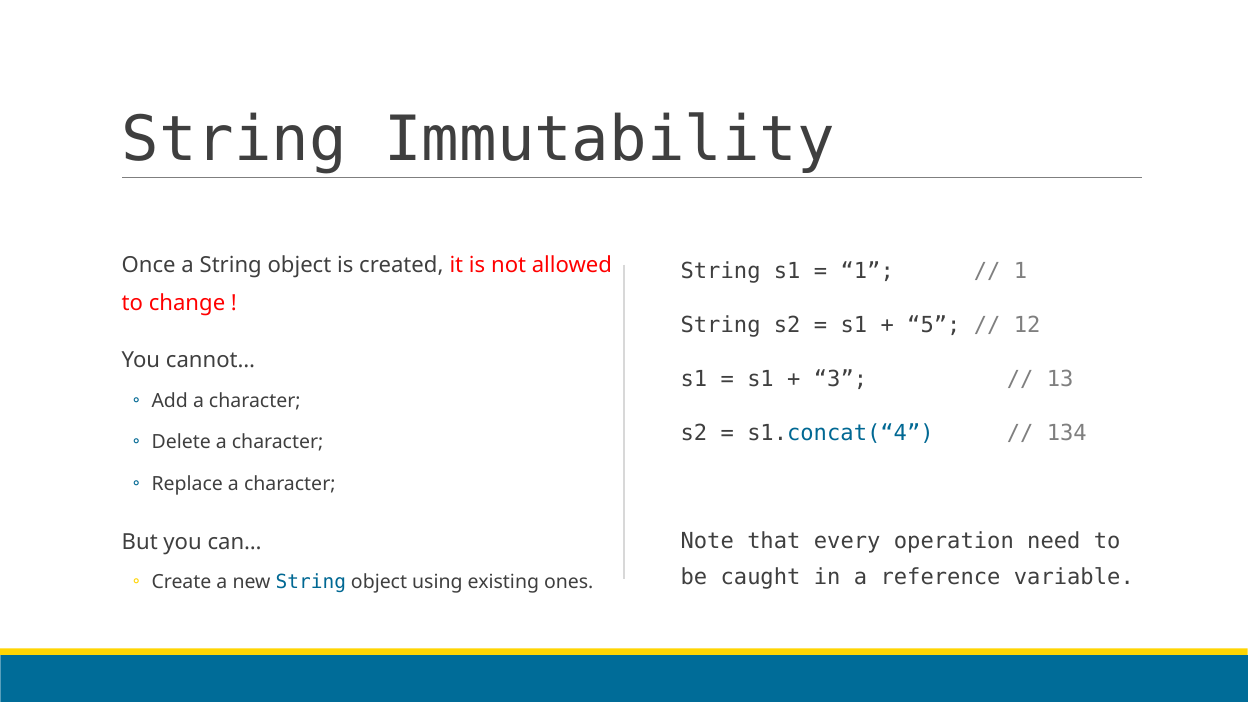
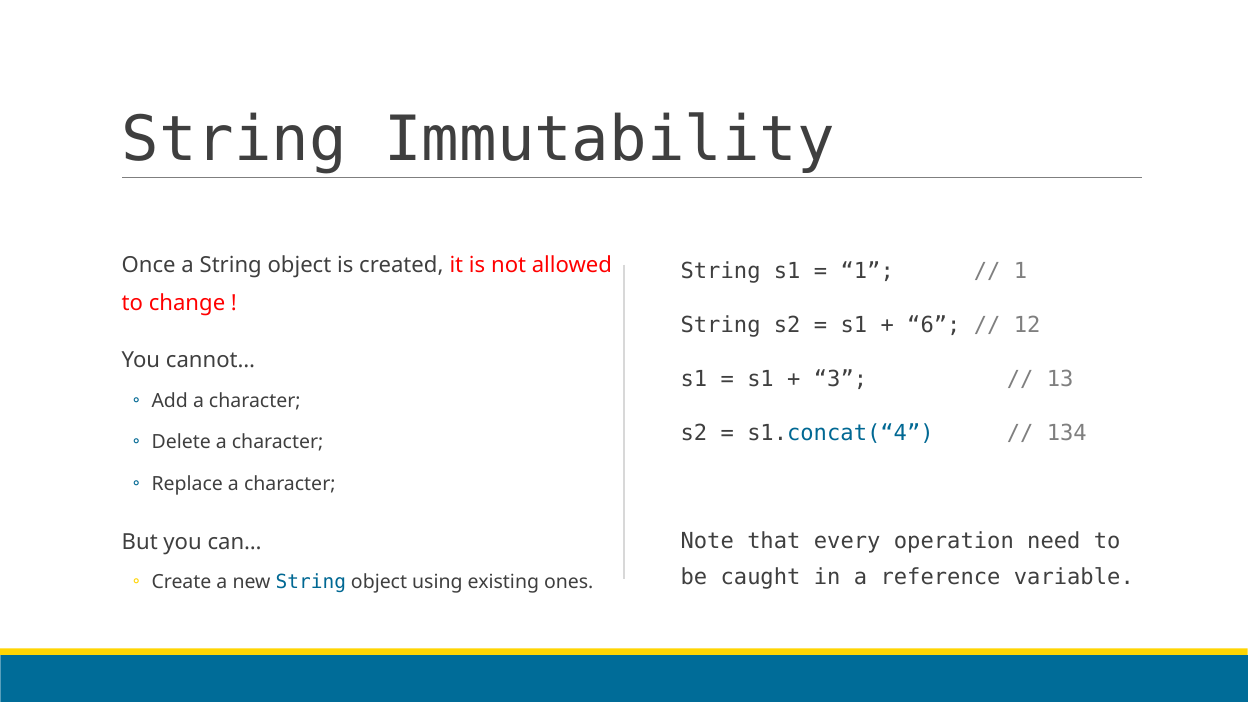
5: 5 -> 6 (934, 325)
